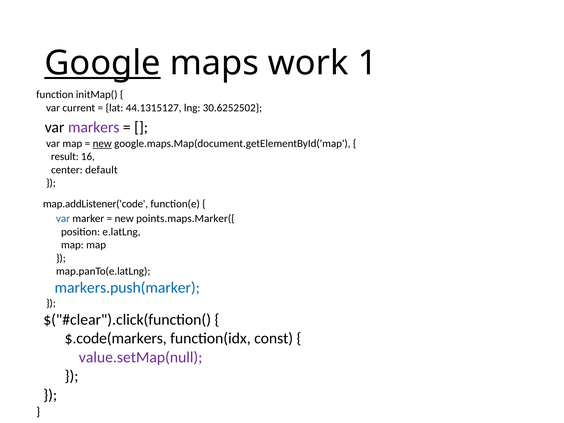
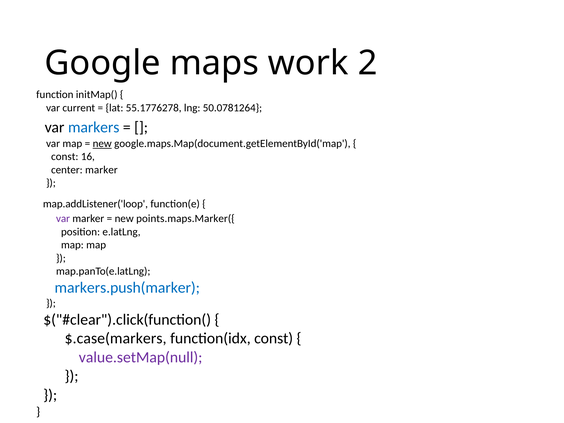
Google underline: present -> none (103, 63)
1: 1 -> 2 (368, 63)
44.1315127: 44.1315127 -> 55.1776278 (154, 108)
30.6252502: 30.6252502 -> 50.0781264 (232, 108)
markers colour: purple -> blue (94, 127)
result: result -> const (65, 157)
center default: default -> marker (101, 170)
map.addListener('code: map.addListener('code -> map.addListener('loop (95, 204)
var colour: blue -> purple (63, 219)
$.code(markers: $.code(markers -> $.case(markers (116, 338)
